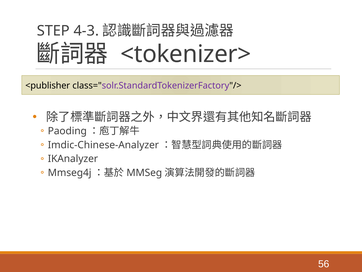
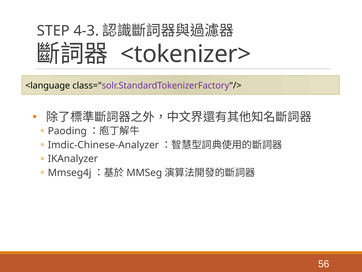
<publisher: <publisher -> <language (48, 86)
